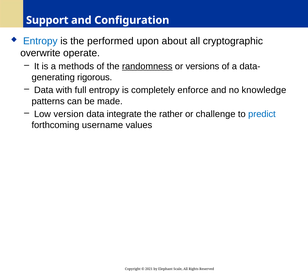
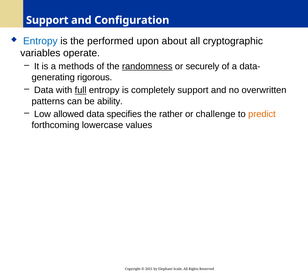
overwrite: overwrite -> variables (40, 53)
versions: versions -> securely (202, 66)
full underline: none -> present (81, 90)
completely enforce: enforce -> support (193, 90)
knowledge: knowledge -> overwritten (264, 90)
made: made -> ability (110, 101)
version: version -> allowed (69, 114)
integrate: integrate -> specifies (124, 114)
predict colour: blue -> orange (262, 114)
username: username -> lowercase (103, 125)
